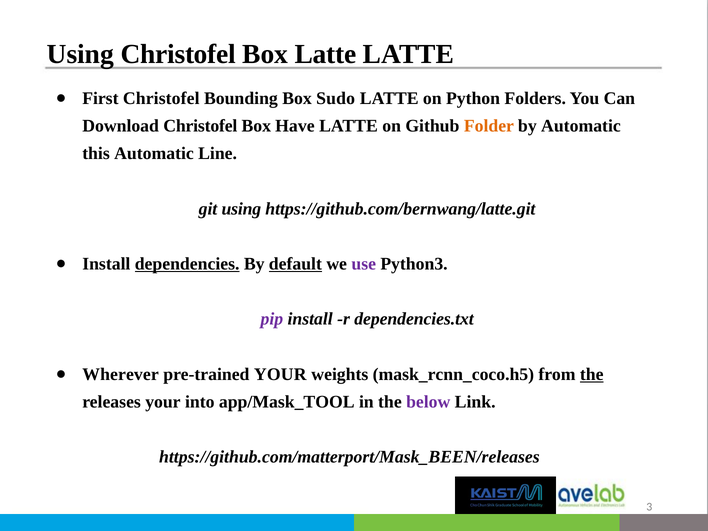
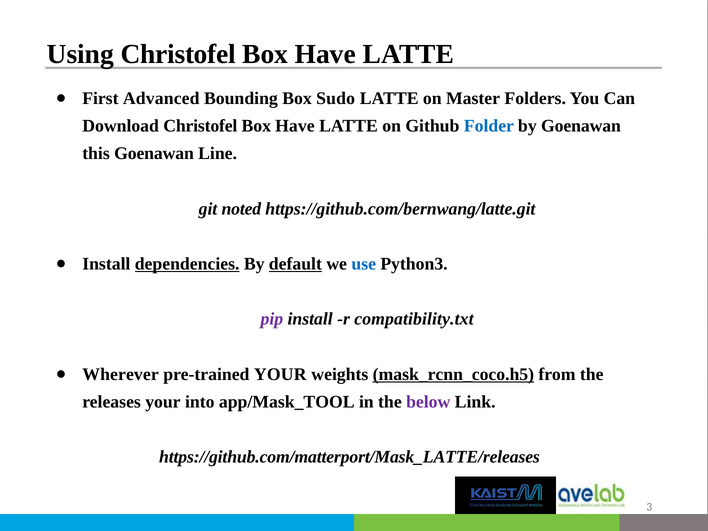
Latte: Latte -> Have (325, 54)
First Christofel: Christofel -> Advanced (161, 98)
Python: Python -> Master (473, 98)
Folder colour: orange -> blue (489, 126)
by Automatic: Automatic -> Goenawan (581, 126)
this Automatic: Automatic -> Goenawan (154, 154)
git using: using -> noted (241, 209)
use colour: purple -> blue (364, 264)
dependencies.txt: dependencies.txt -> compatibility.txt (414, 319)
mask_rcnn_coco.h5 underline: none -> present (453, 374)
the underline: present -> none (592, 374)
https://github.com/matterport/Mask_BEEN/releases: https://github.com/matterport/Mask_BEEN/releases -> https://github.com/matterport/Mask_LATTE/releases (349, 457)
